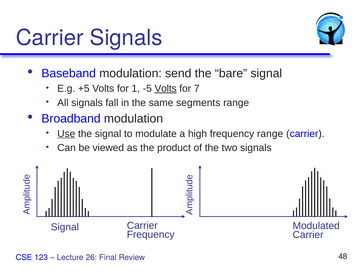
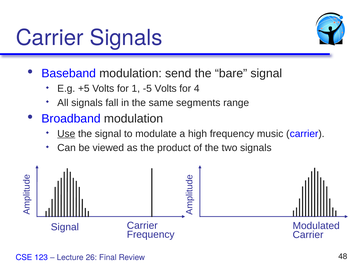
Volts underline: present -> none (166, 89)
7: 7 -> 4 (197, 89)
frequency range: range -> music (270, 134)
